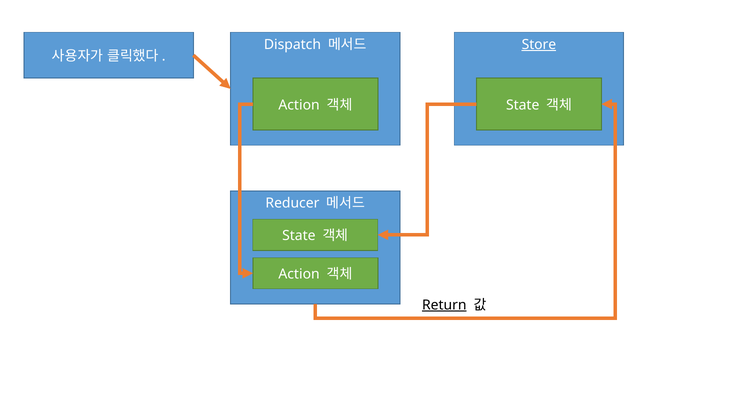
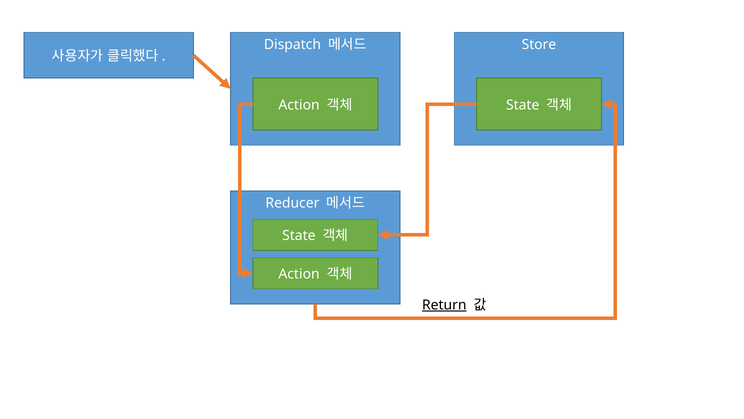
Store underline: present -> none (539, 44)
